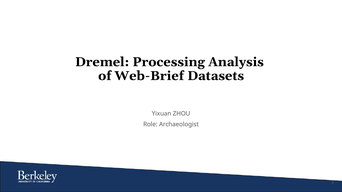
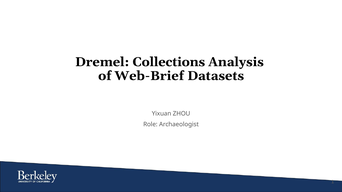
Processing: Processing -> Collections (169, 62)
